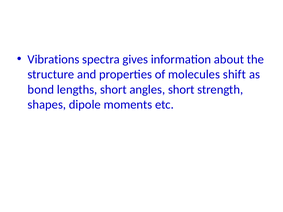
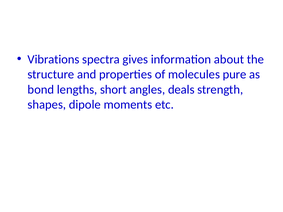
shift: shift -> pure (235, 74)
angles short: short -> deals (181, 90)
